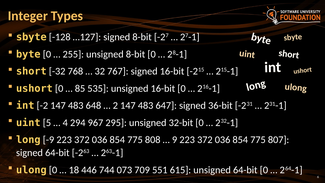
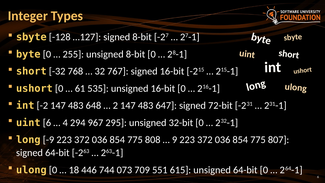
85: 85 -> 61 (80, 88)
36-bit: 36-bit -> 72-bit (220, 105)
uint 5: 5 -> 6 (47, 123)
